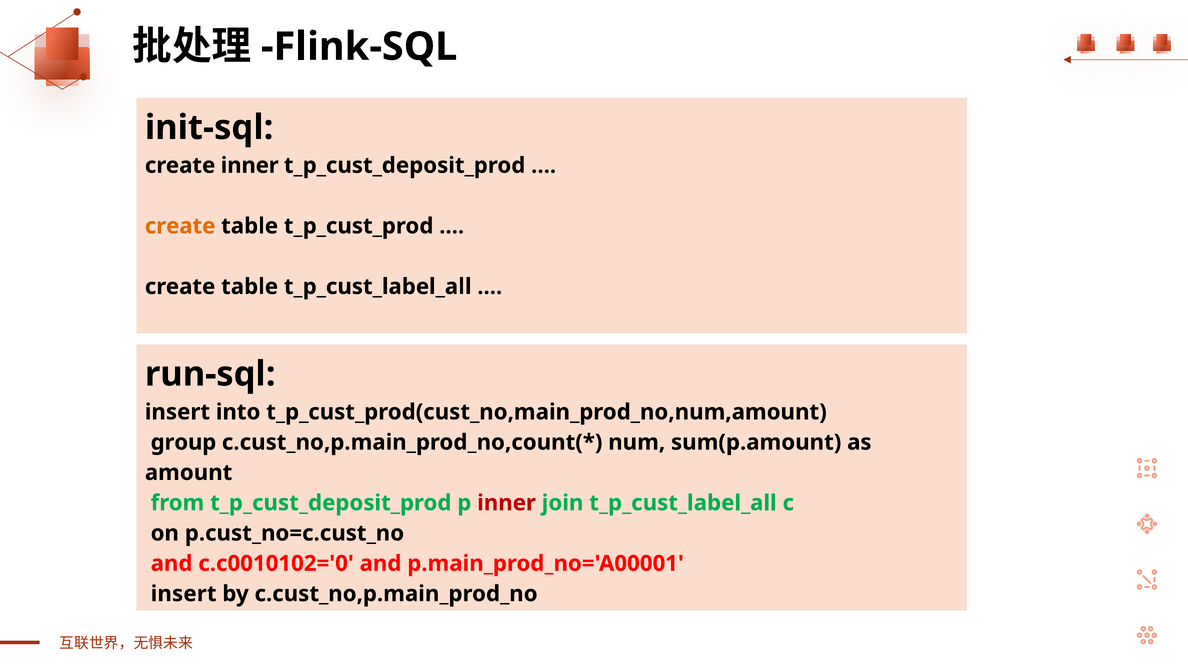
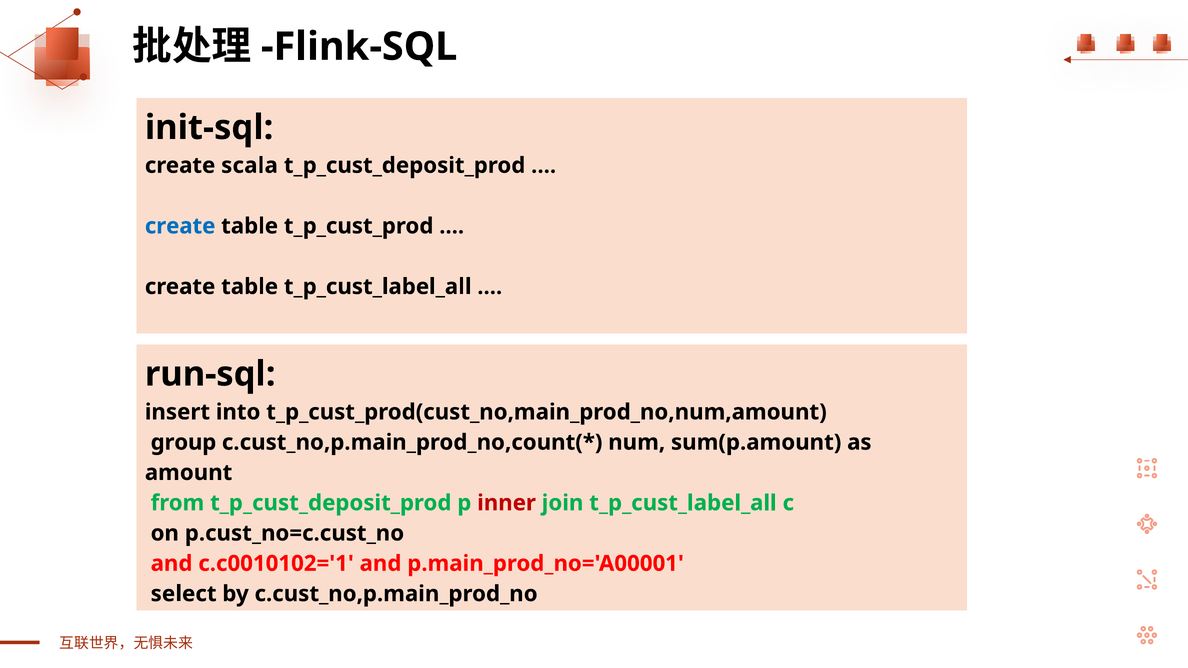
create inner: inner -> scala (249, 166)
create colour: orange -> blue (180, 226)
c.c0010102='0: c.c0010102='0 -> c.c0010102='1 (276, 564)
insert: insert -> select (184, 594)
